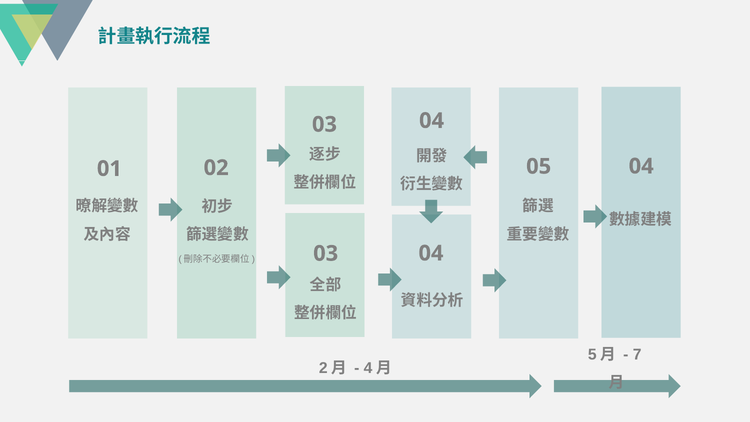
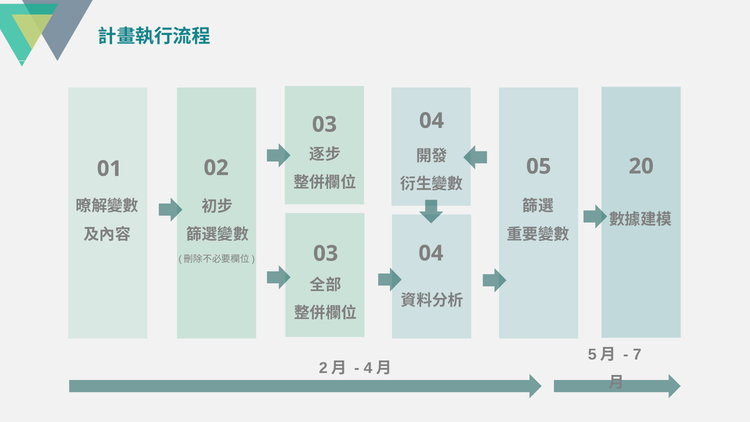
05 04: 04 -> 20 (641, 166)
